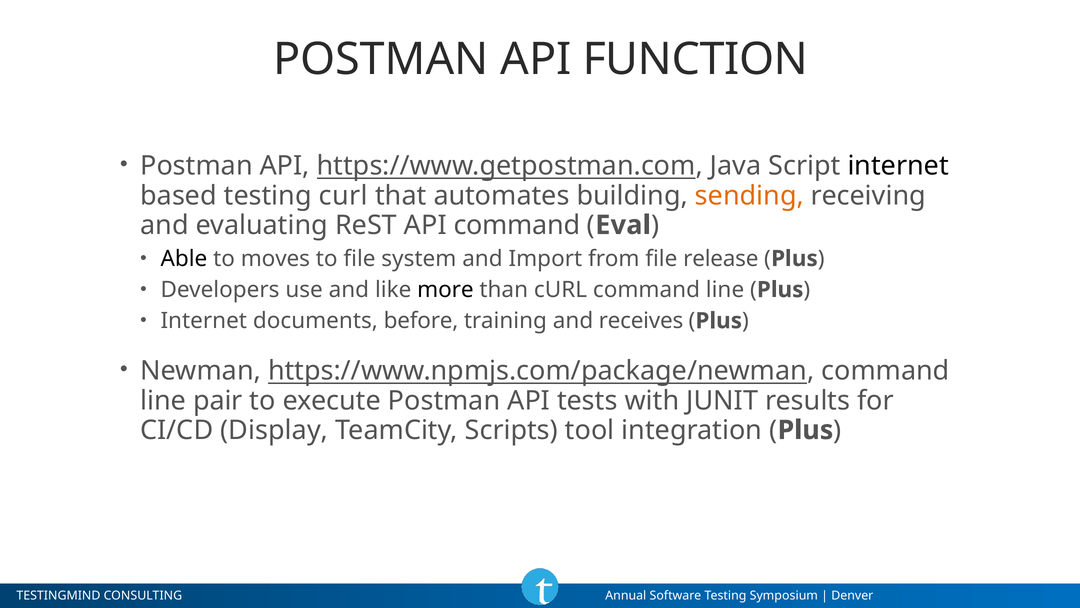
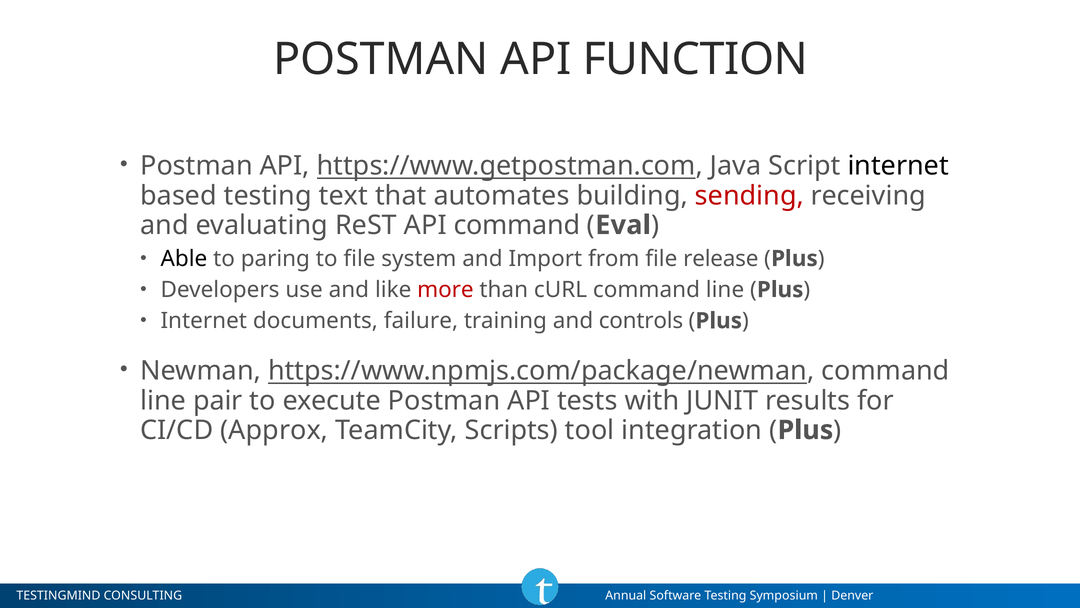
testing curl: curl -> text (343, 196)
sending colour: orange -> red (749, 196)
moves: moves -> paring (275, 259)
more colour: black -> red (445, 290)
before: before -> failure (421, 321)
receives: receives -> controls (641, 321)
Display: Display -> Approx (274, 430)
